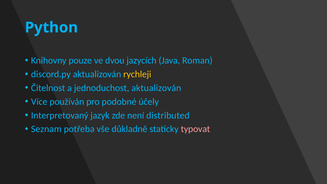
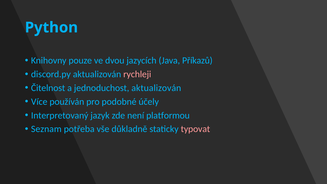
Roman: Roman -> Příkazů (197, 61)
rychleji colour: yellow -> pink (137, 74)
distributed: distributed -> platformou (168, 115)
